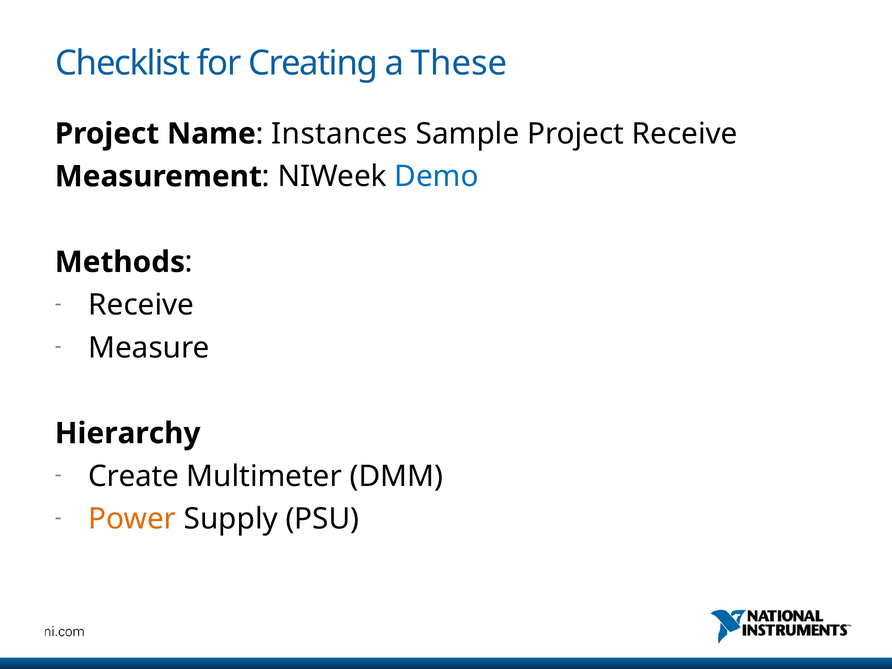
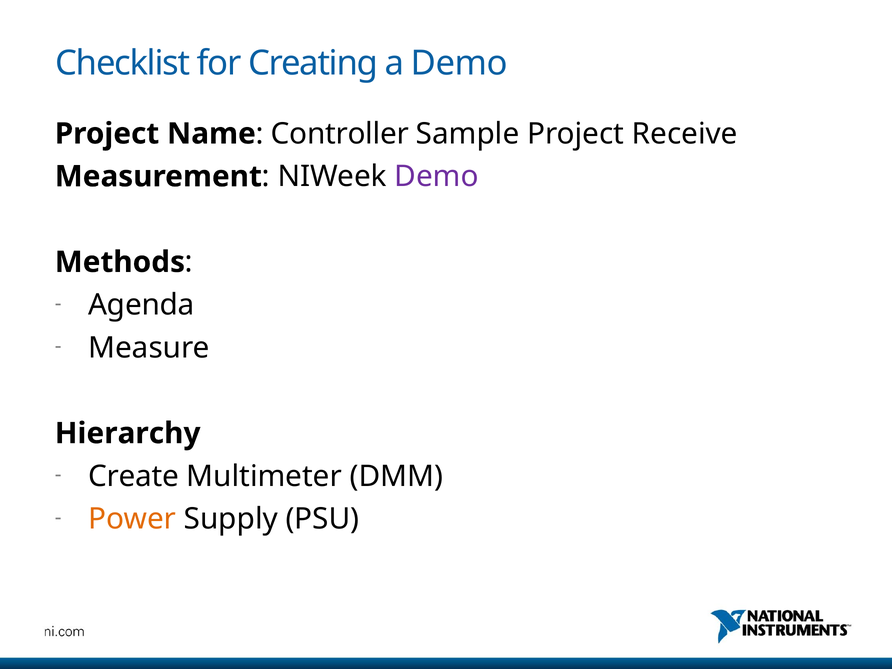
a These: These -> Demo (459, 63)
Instances: Instances -> Controller (340, 134)
Demo colour: blue -> purple (437, 177)
Receive: Receive -> Agenda (141, 305)
